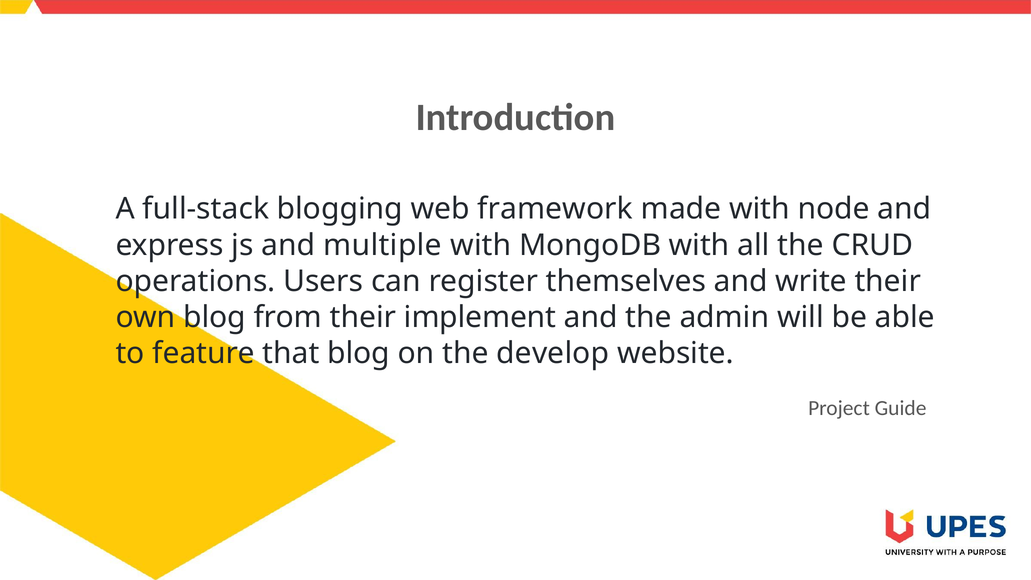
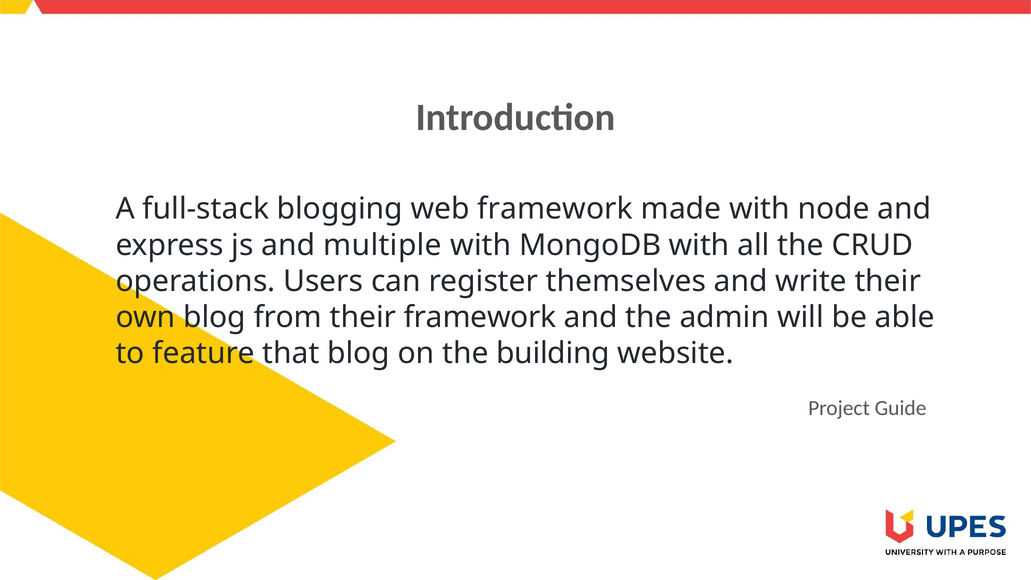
their implement: implement -> framework (480, 317)
develop: develop -> building (553, 353)
